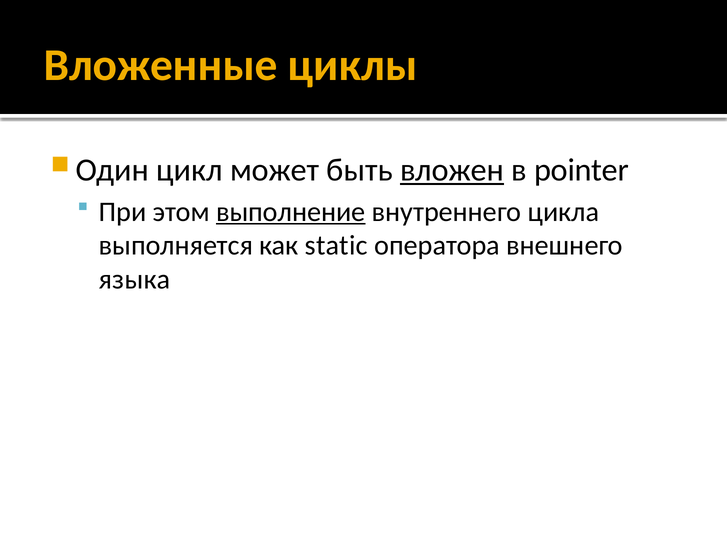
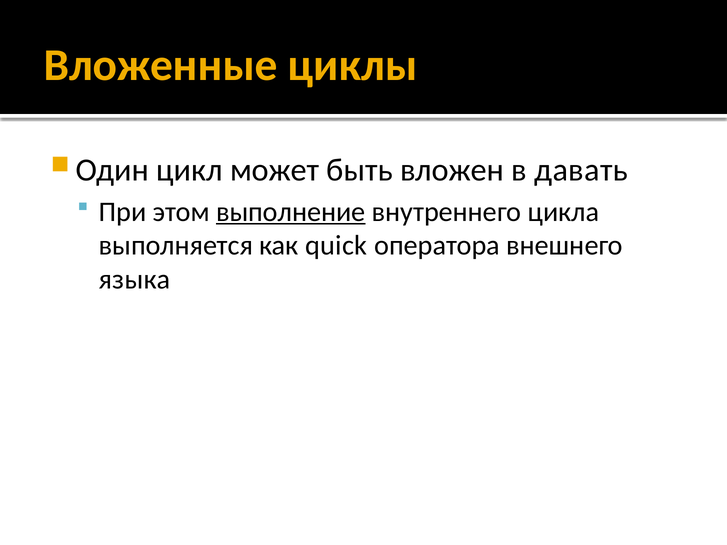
вложен underline: present -> none (452, 170)
pointer: pointer -> давать (581, 170)
static: static -> quick (336, 246)
